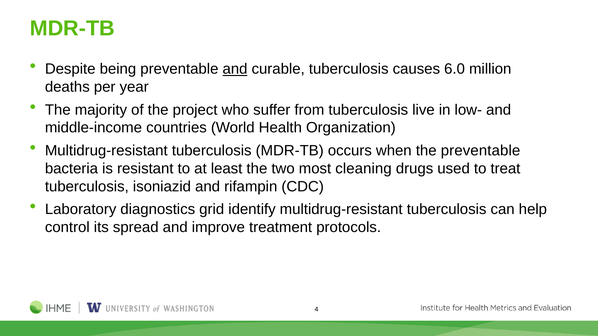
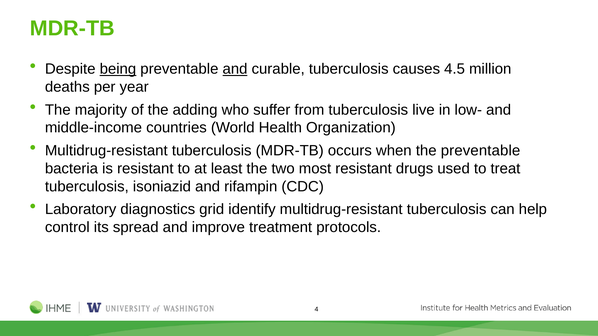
being underline: none -> present (118, 69)
6.0: 6.0 -> 4.5 (455, 69)
project: project -> adding (195, 110)
most cleaning: cleaning -> resistant (364, 169)
